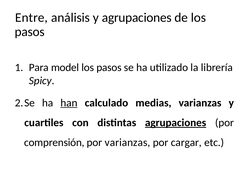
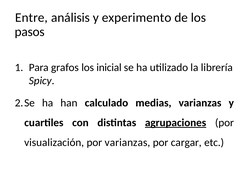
y agrupaciones: agrupaciones -> experimento (137, 18)
model: model -> grafos (65, 68)
pasos: pasos -> inicial (109, 68)
han underline: present -> none (69, 103)
comprensión: comprensión -> visualización (54, 143)
